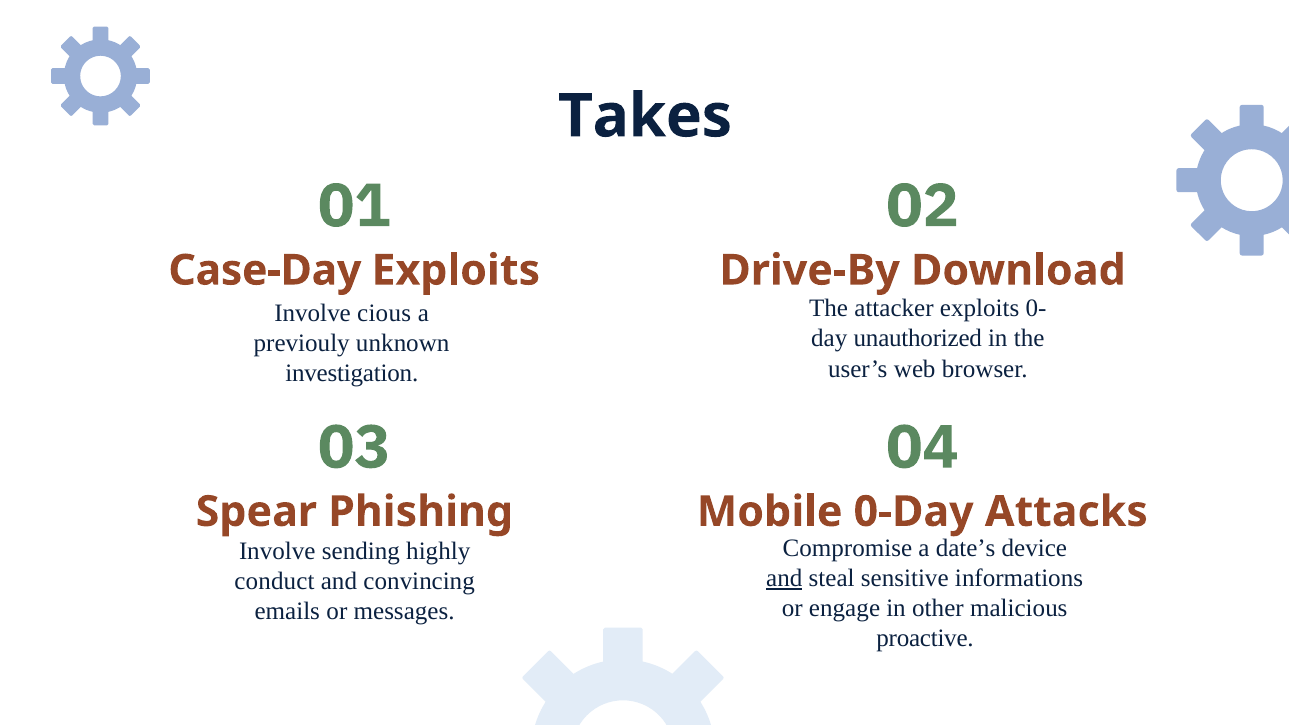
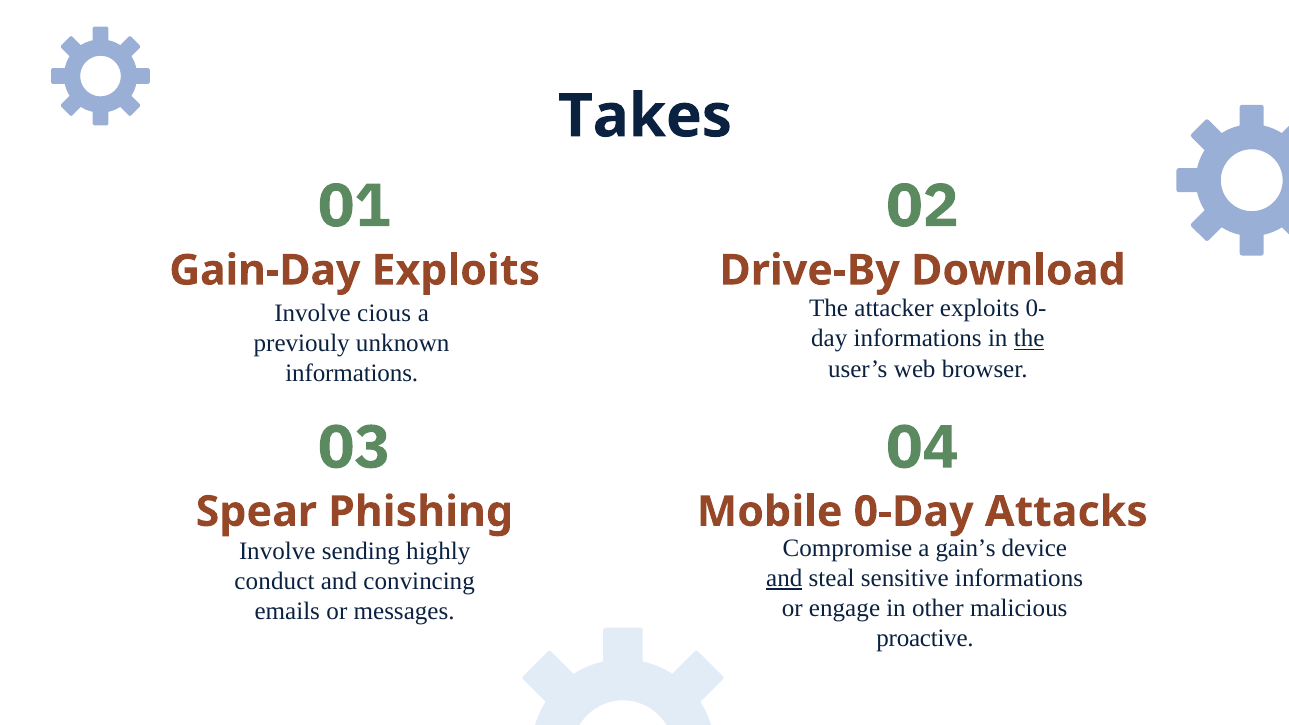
Case-Day: Case-Day -> Gain-Day (265, 270)
unauthorized: unauthorized -> informations (918, 339)
the underline: none -> present (1029, 339)
investigation: investigation -> informations (352, 373)
date’s: date’s -> gain’s (966, 548)
